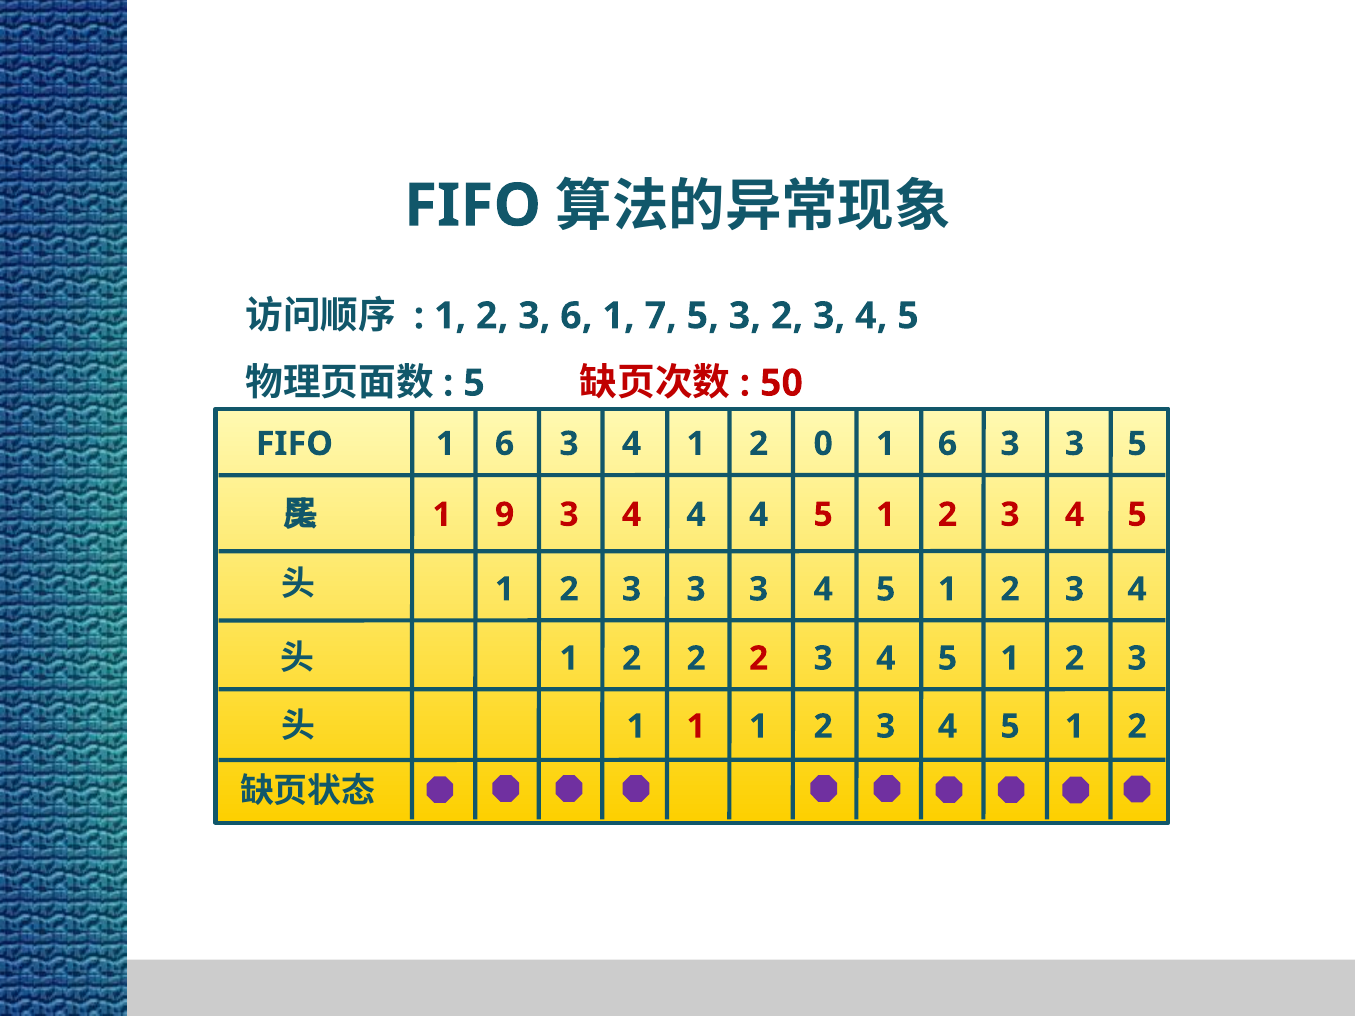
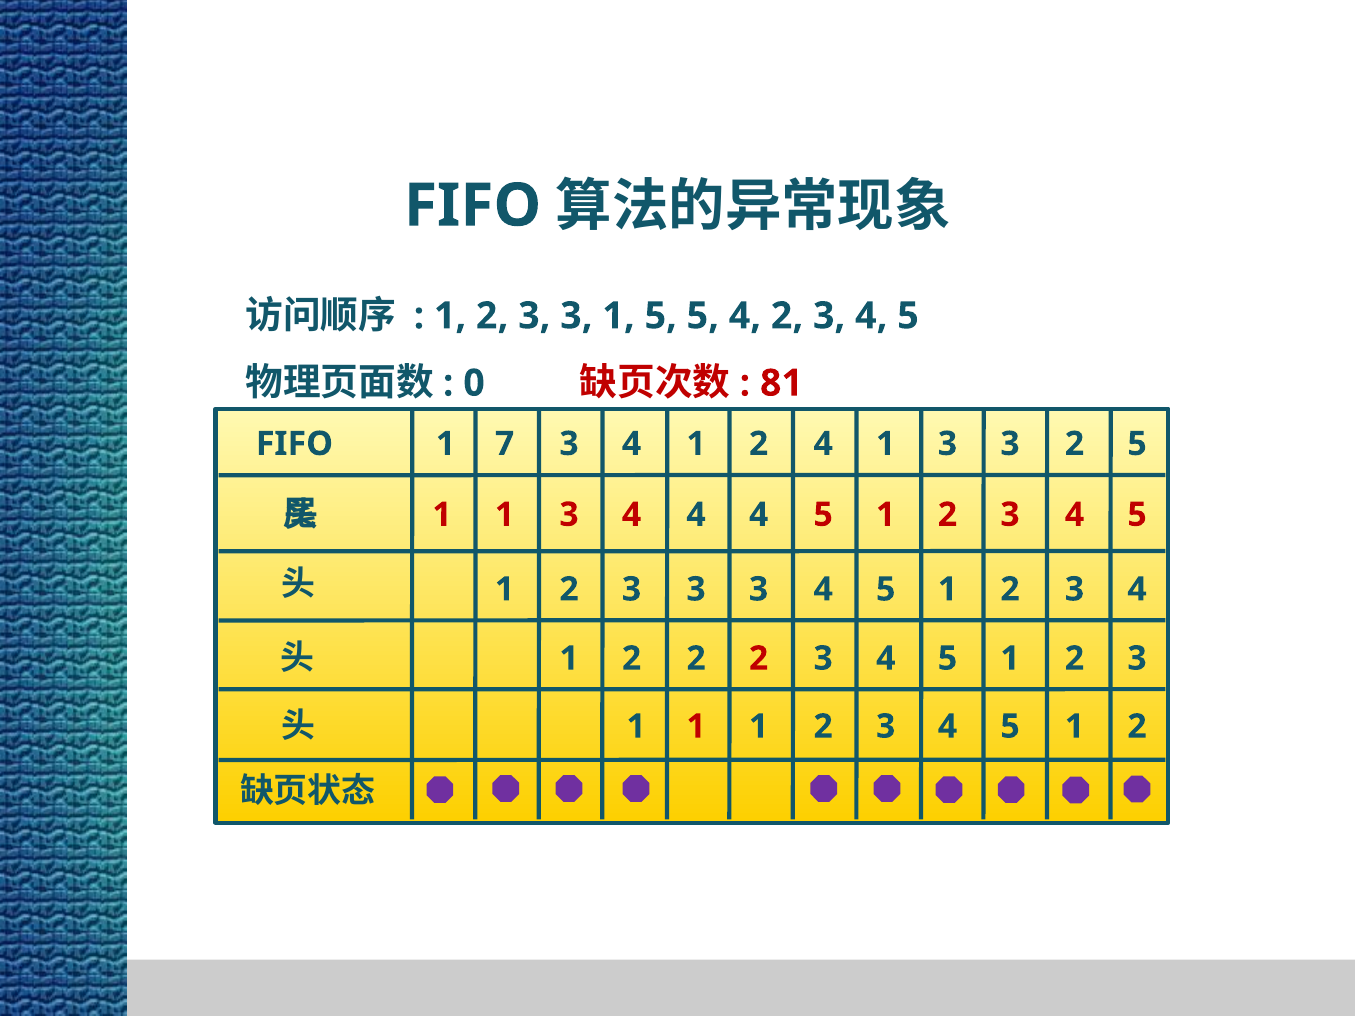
2 3 6: 6 -> 3 (576, 316)
7: 7 -> 5 (661, 316)
3: 3 -> 4 (745, 316)
5: 5 -> 0 (474, 383)
50: 50 -> 81 (781, 383)
FIFO 6: 6 -> 7 (505, 444)
2 0: 0 -> 4 (823, 444)
6: 6 -> 3 (948, 444)
3: 3 -> 2 (1075, 444)
9: 9 -> 1 (505, 515)
